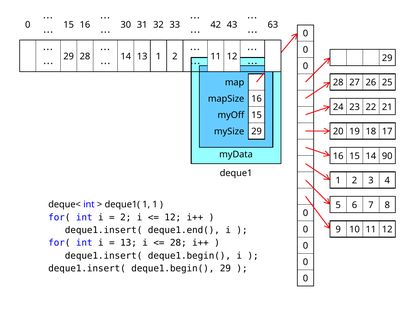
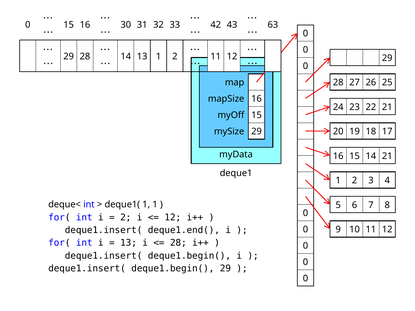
14 90: 90 -> 21 (387, 156)
